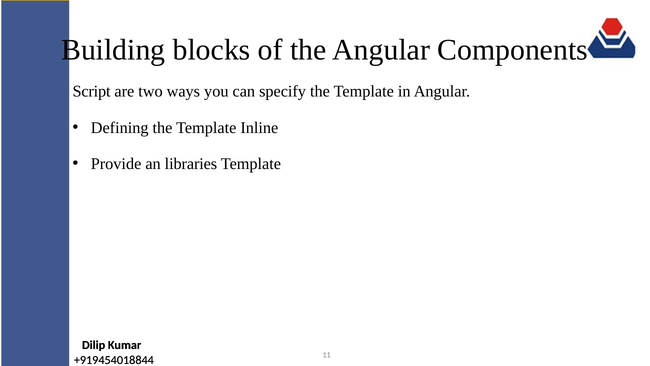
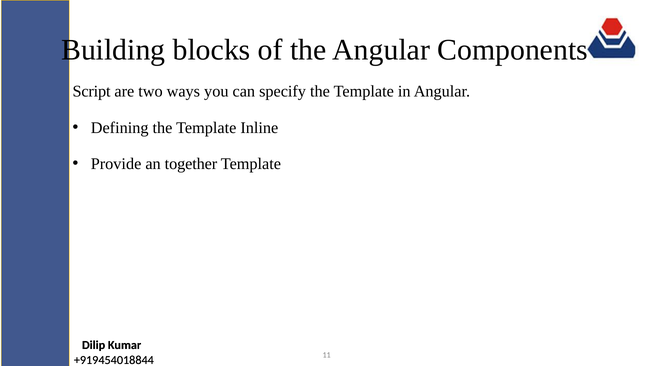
libraries: libraries -> together (191, 164)
